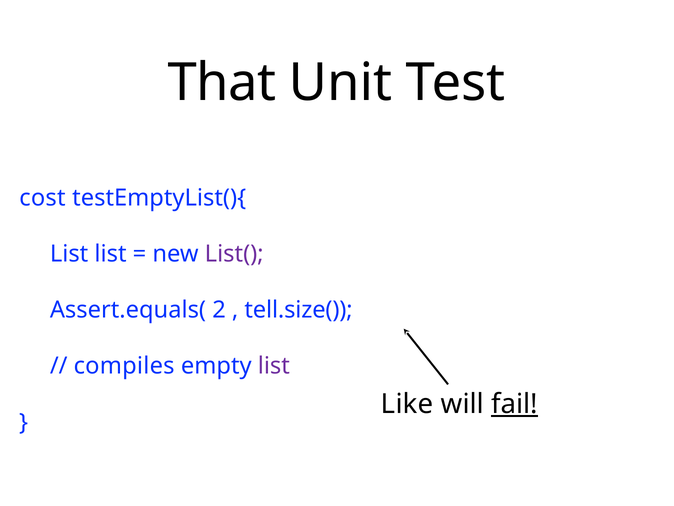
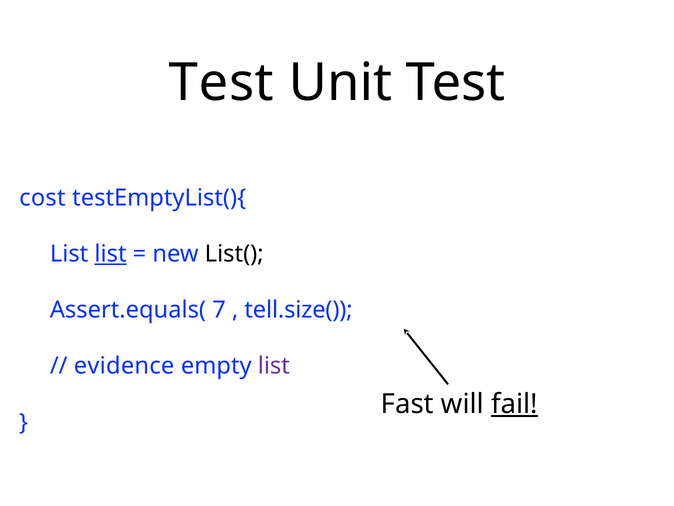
That: That -> Test (221, 83)
list underline: none -> present (111, 254)
List( colour: purple -> black (234, 254)
2: 2 -> 7 (219, 310)
compiles: compiles -> evidence (124, 366)
Like: Like -> Fast (407, 404)
